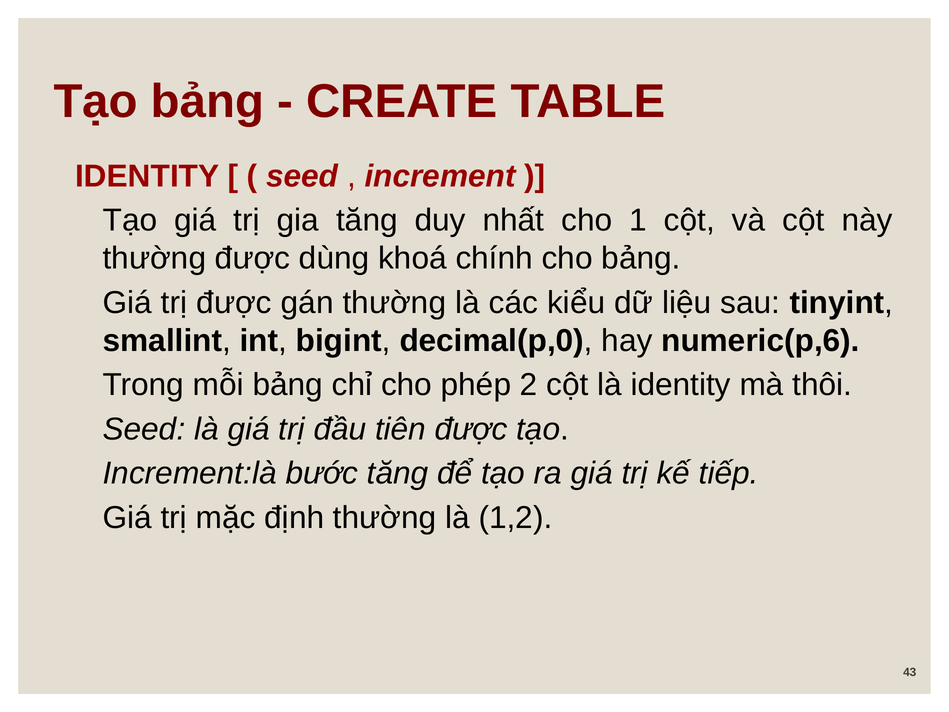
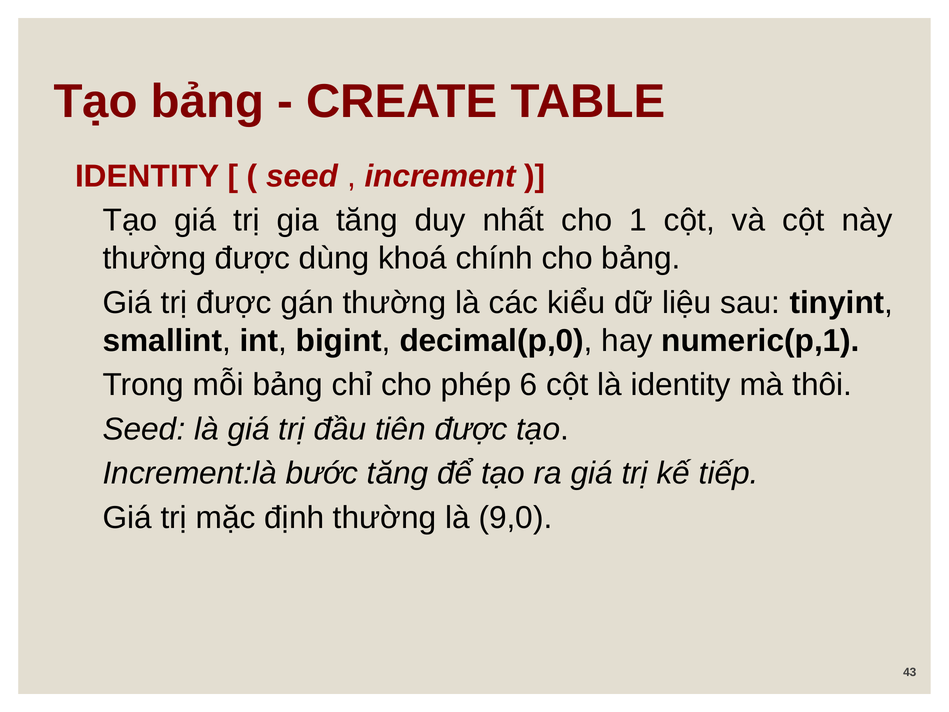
numeric(p,6: numeric(p,6 -> numeric(p,1 (760, 340)
2: 2 -> 6 (529, 385)
1,2: 1,2 -> 9,0 (515, 518)
